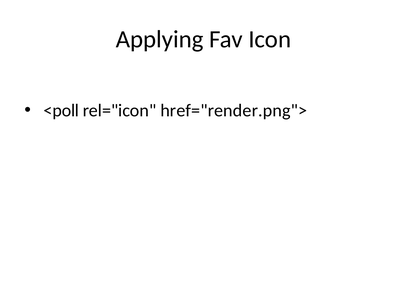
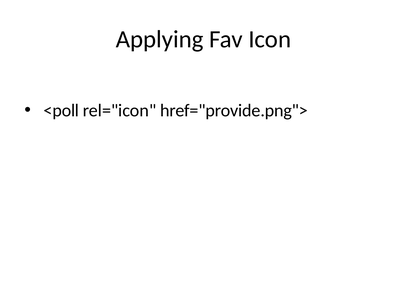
href="render.png">: href="render.png"> -> href="provide.png"> (234, 111)
